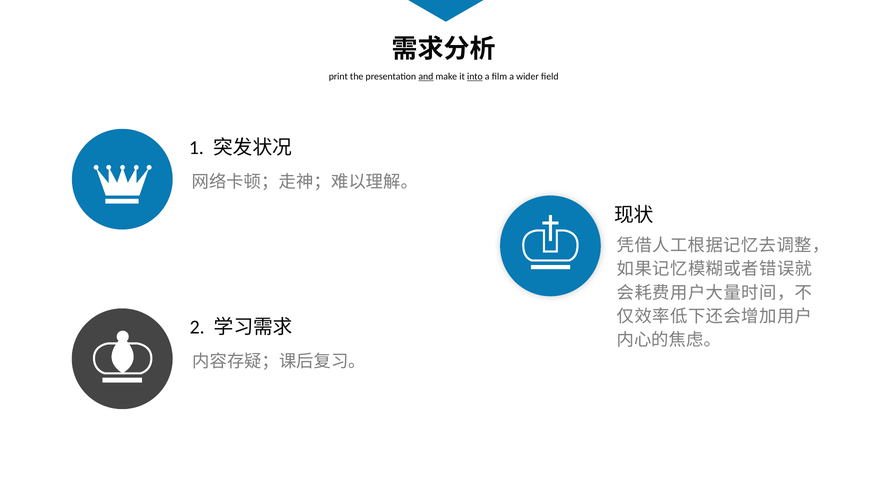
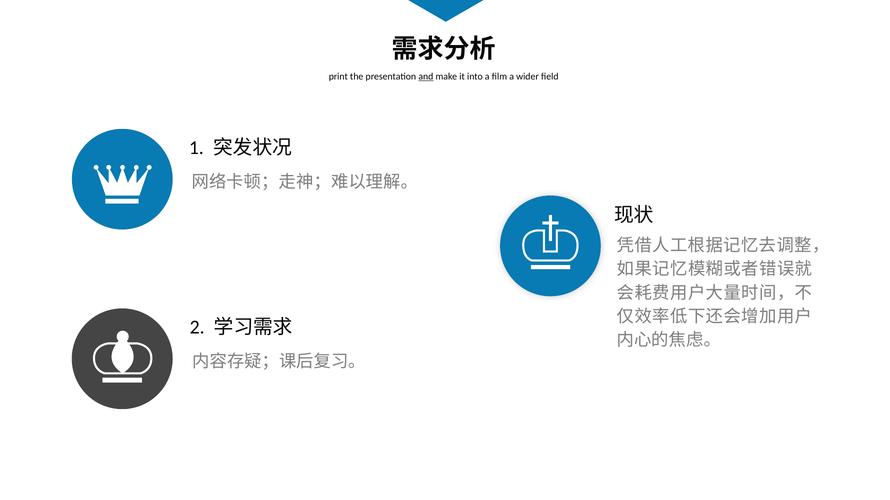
into underline: present -> none (475, 77)
